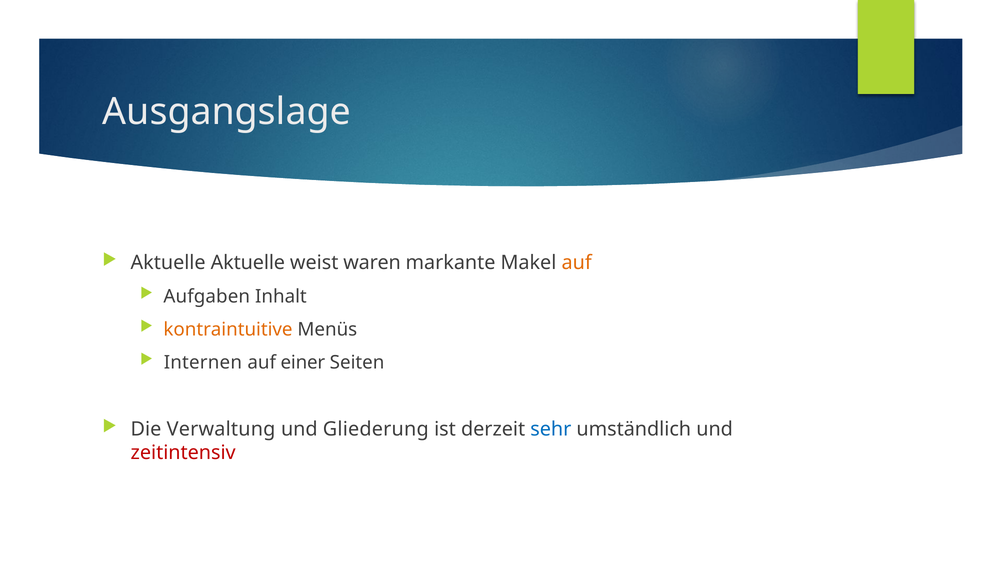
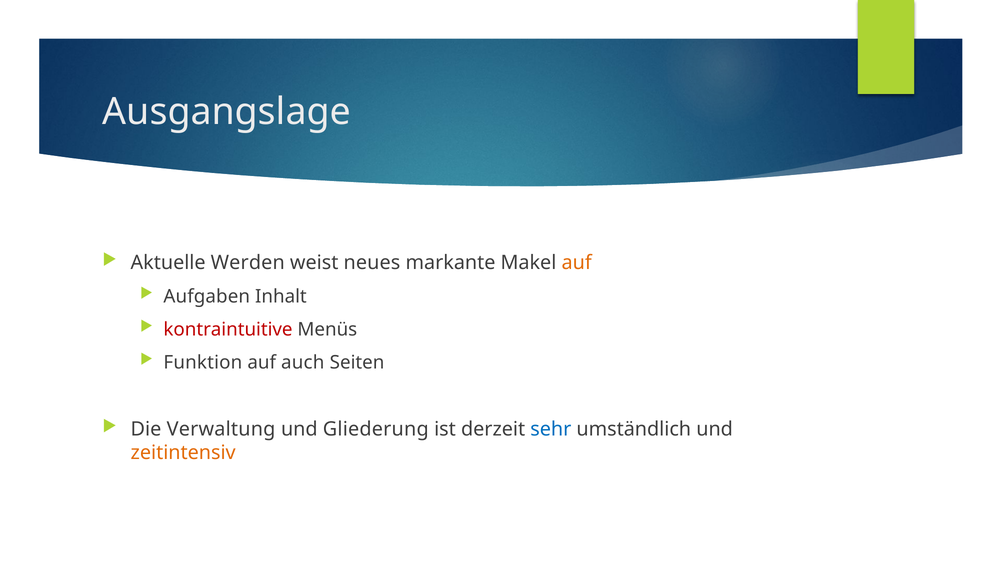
Aktuelle Aktuelle: Aktuelle -> Werden (248, 263)
waren: waren -> neues (372, 263)
kontraintuitive colour: orange -> red (228, 329)
Internen: Internen -> Funktion (203, 362)
einer: einer -> auch (303, 362)
zeitintensiv colour: red -> orange (183, 453)
